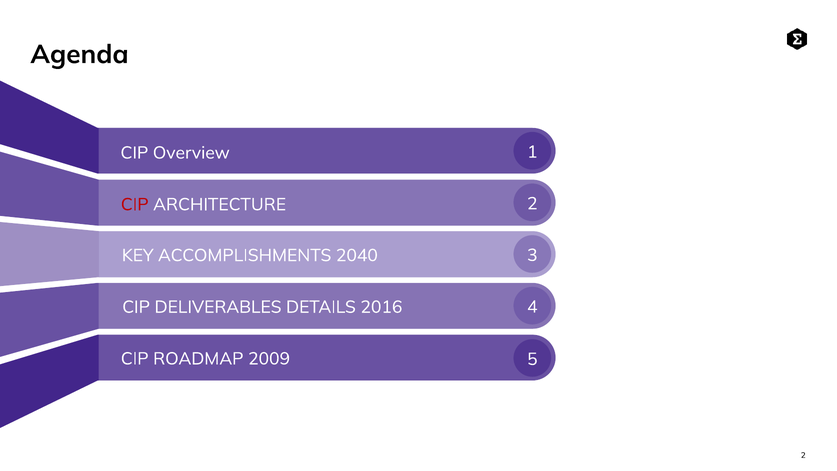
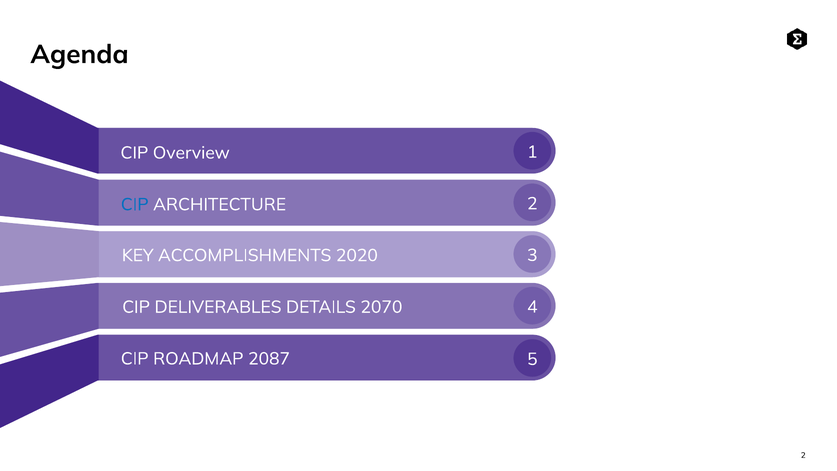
CIP colour: red -> blue (135, 204)
2040: 2040 -> 2020 (357, 255)
2016: 2016 -> 2070 (381, 307)
2009: 2009 -> 2087 (269, 359)
